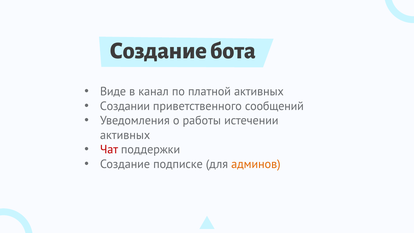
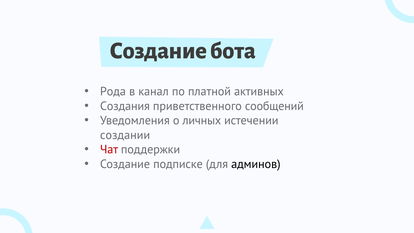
Виде: Виде -> Рода (113, 92)
Создании: Создании -> Создания (125, 106)
работы: работы -> личных (202, 121)
активных: активных -> создании (125, 135)
админов colour: orange -> black (256, 164)
